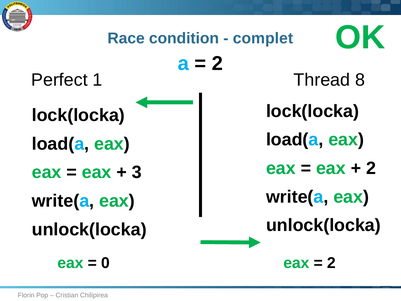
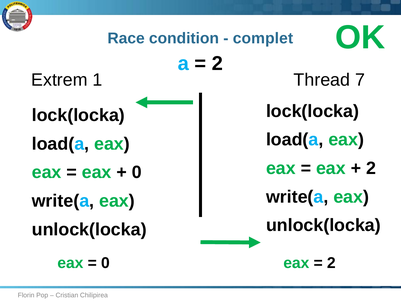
Perfect: Perfect -> Extrem (59, 80)
8: 8 -> 7 (360, 80)
3: 3 -> 0 (137, 172)
